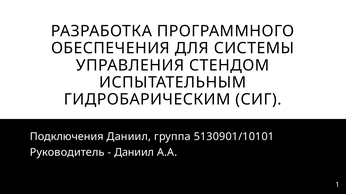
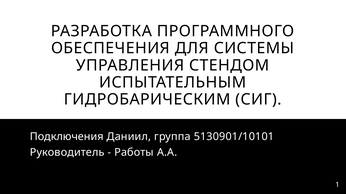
Даниил: Даниил -> Работы (134, 153)
